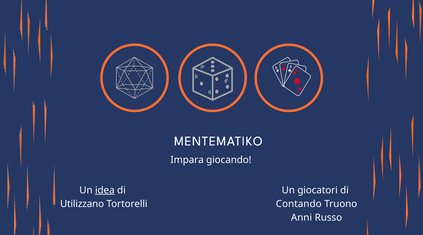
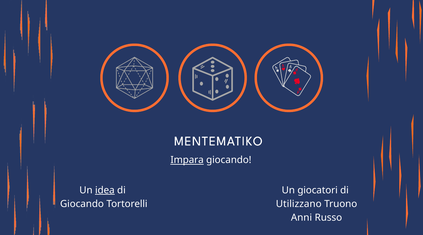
Impara underline: none -> present (187, 160)
Utilizzano: Utilizzano -> Giocando (82, 204)
Contando: Contando -> Utilizzano (299, 204)
